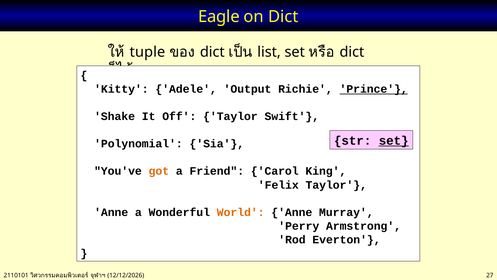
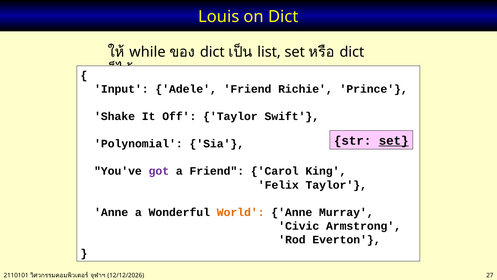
Eagle: Eagle -> Louis (219, 17)
tuple: tuple -> while (147, 52)
Kitty: Kitty -> Input (121, 89)
Adele Output: Output -> Friend (248, 89)
Prince underline: present -> none (374, 89)
got colour: orange -> purple (159, 171)
Perry: Perry -> Civic (299, 226)
